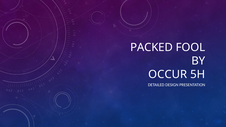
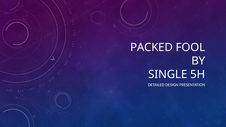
OCCUR: OCCUR -> SINGLE (168, 74)
